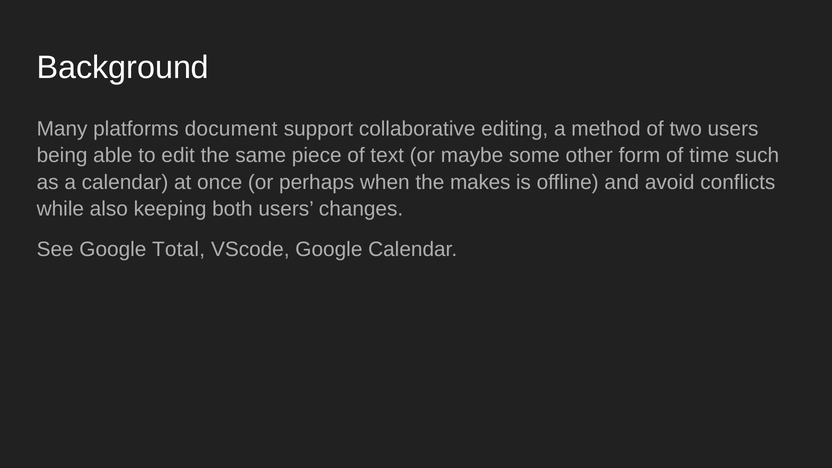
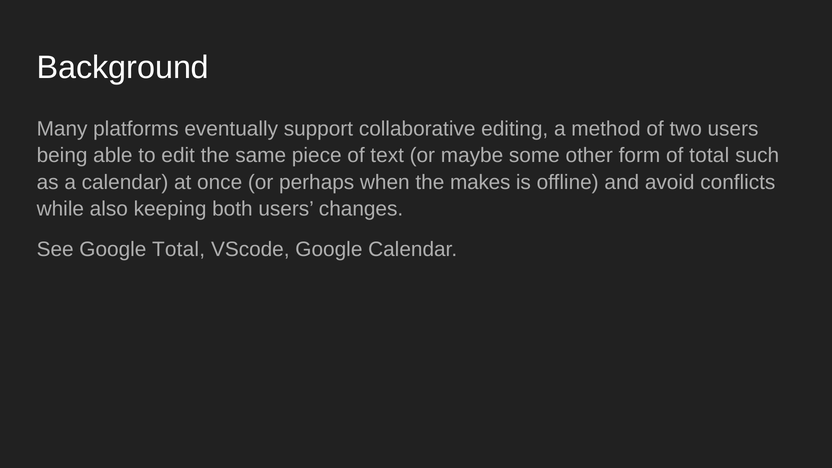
document: document -> eventually (231, 129)
of time: time -> total (709, 155)
